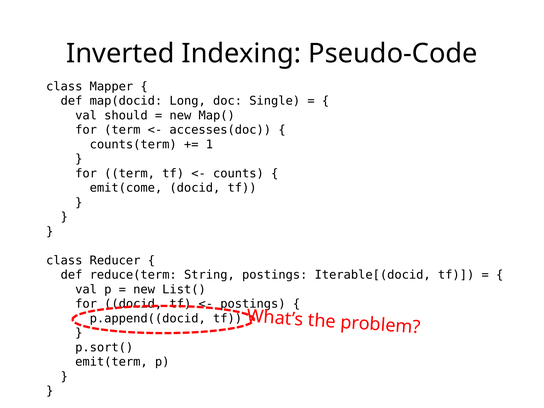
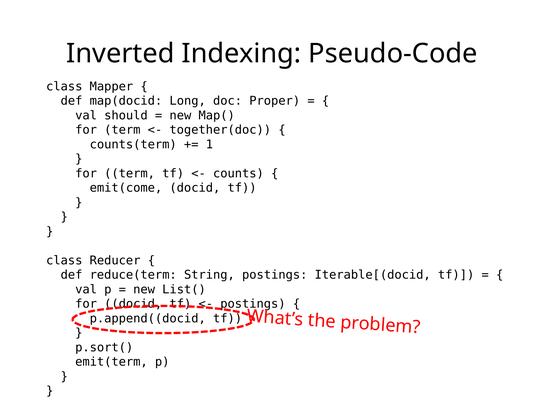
Single: Single -> Proper (275, 101)
accesses(doc: accesses(doc -> together(doc (220, 130)
